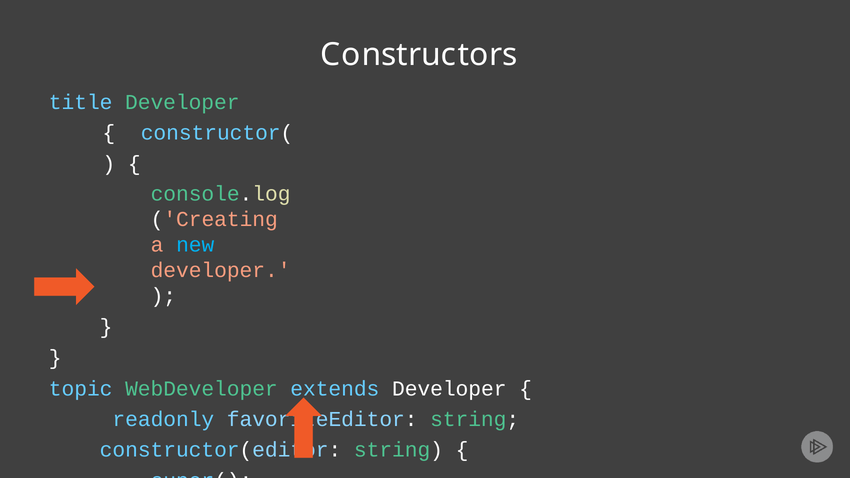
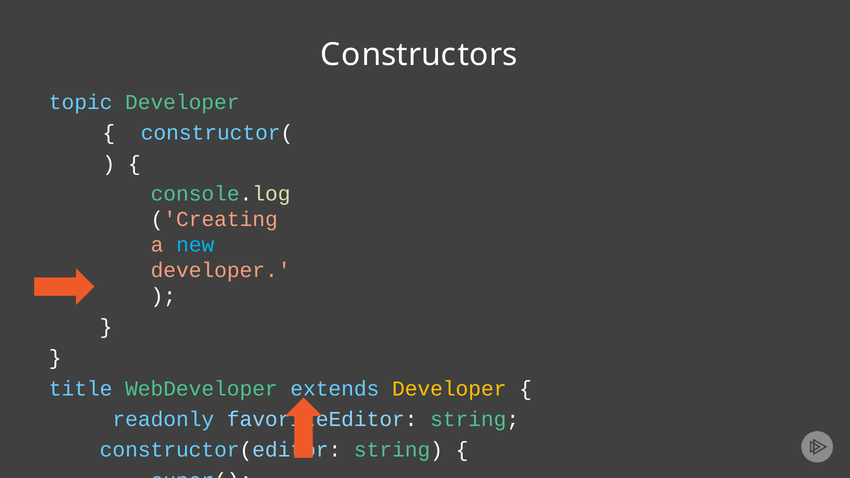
title: title -> topic (81, 102)
topic: topic -> title (81, 389)
Developer colour: white -> yellow (449, 389)
